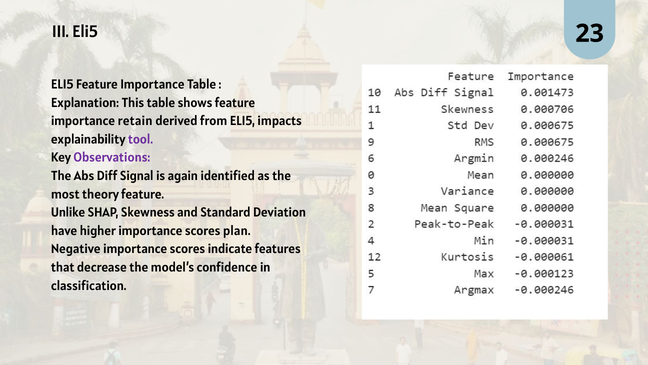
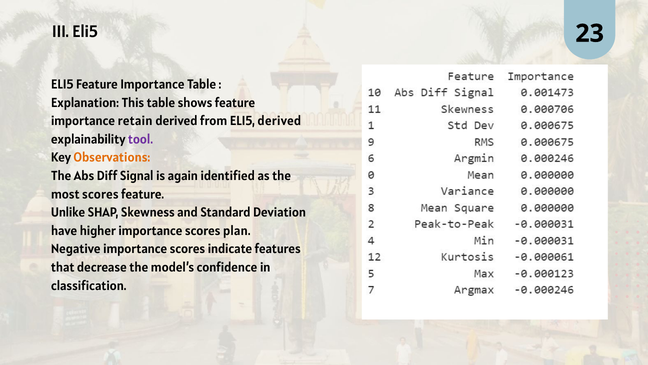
ELI5 impacts: impacts -> derived (279, 121)
Observations colour: purple -> orange (112, 157)
most theory: theory -> scores (100, 194)
